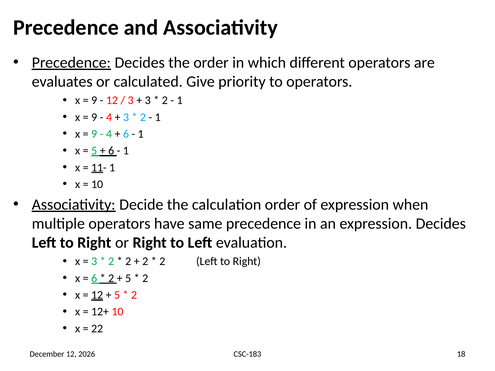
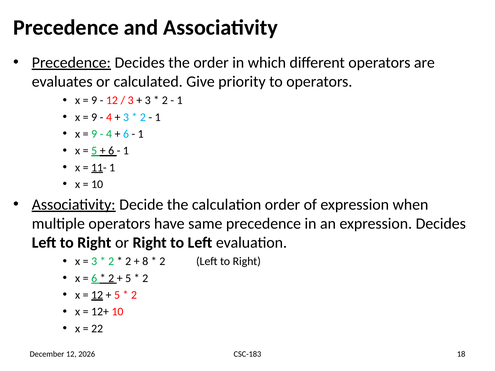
2: 2 -> 8 (145, 262)
